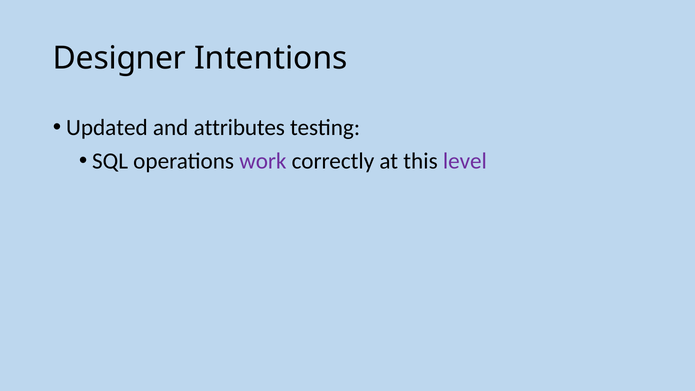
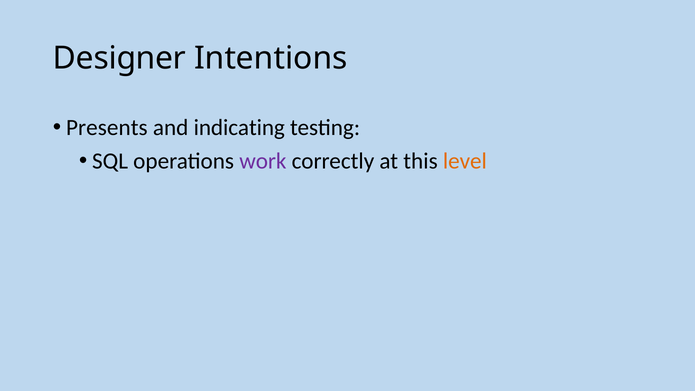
Updated: Updated -> Presents (107, 128)
attributes: attributes -> indicating (239, 128)
level colour: purple -> orange (465, 161)
